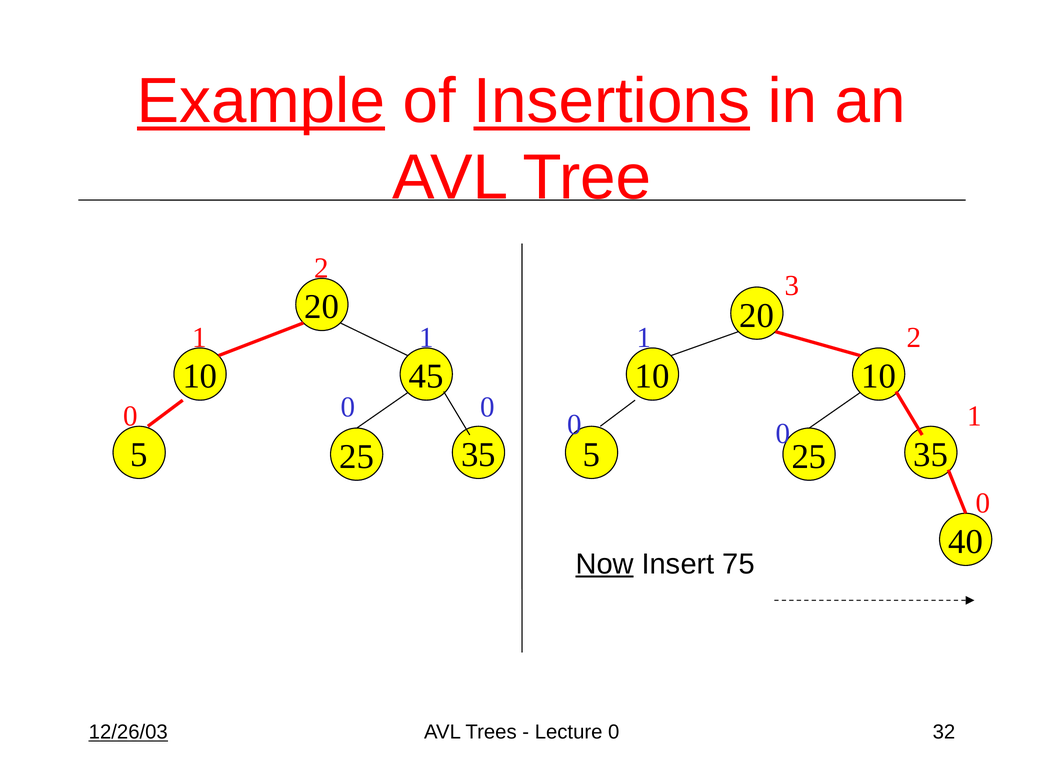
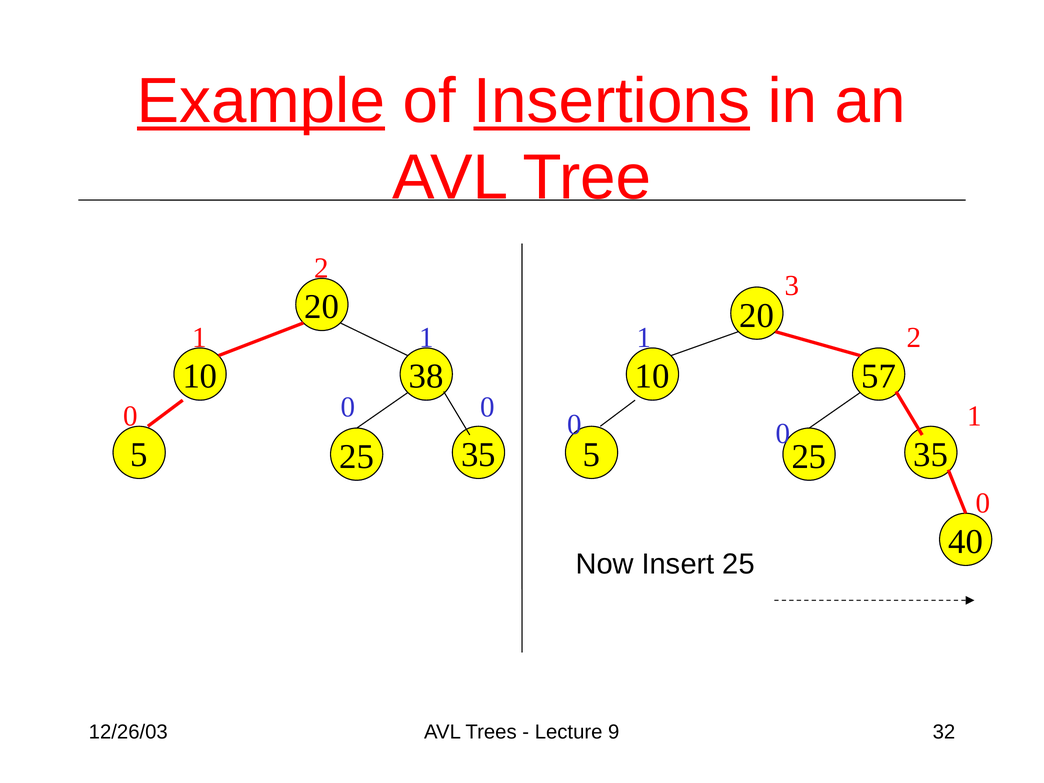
45: 45 -> 38 (426, 376)
10 10: 10 -> 57 (879, 376)
Now underline: present -> none (605, 564)
Insert 75: 75 -> 25 (739, 564)
12/26/03 underline: present -> none (128, 732)
Lecture 0: 0 -> 9 (614, 732)
